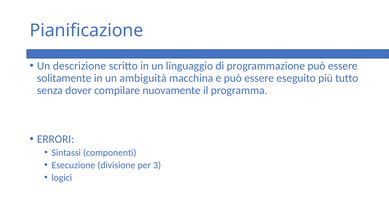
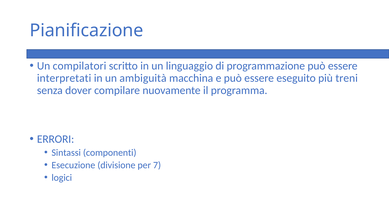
descrizione: descrizione -> compilatori (80, 66)
solitamente: solitamente -> interpretati (64, 78)
tutto: tutto -> treni (347, 78)
3: 3 -> 7 (157, 165)
